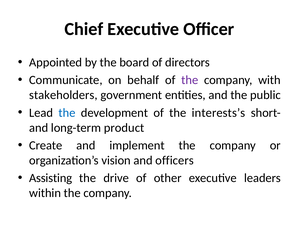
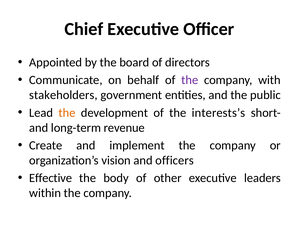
the colour: blue -> orange (67, 112)
product: product -> revenue (124, 127)
Assisting: Assisting -> Effective (51, 177)
drive: drive -> body (116, 177)
